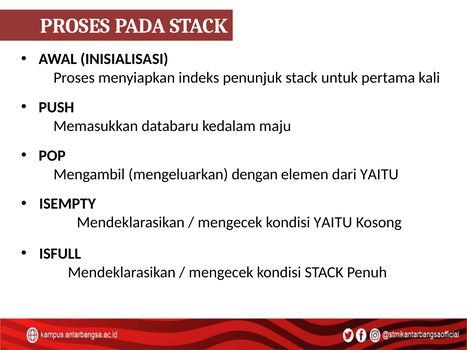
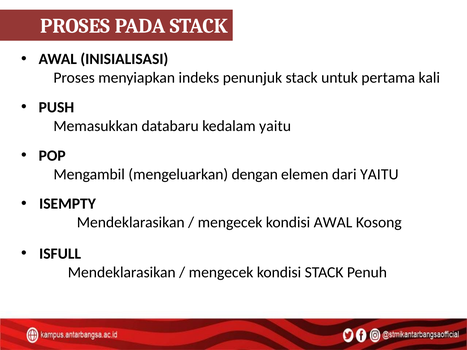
kedalam maju: maju -> yaitu (275, 126)
kondisi YAITU: YAITU -> AWAL (333, 223)
